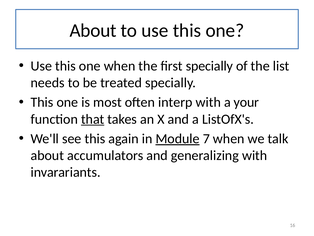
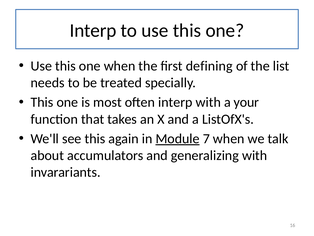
About: About -> Interp (93, 30)
first specially: specially -> defining (209, 66)
that underline: present -> none (93, 119)
